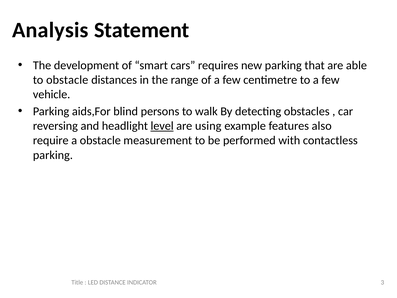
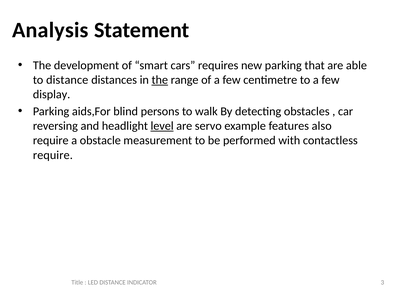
to obstacle: obstacle -> distance (67, 80)
the underline: none -> present (160, 80)
vehicle: vehicle -> display (52, 94)
using: using -> servo (208, 126)
parking: parking -> require (53, 155)
